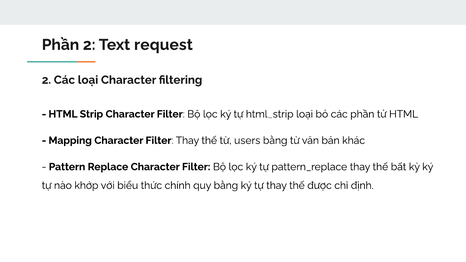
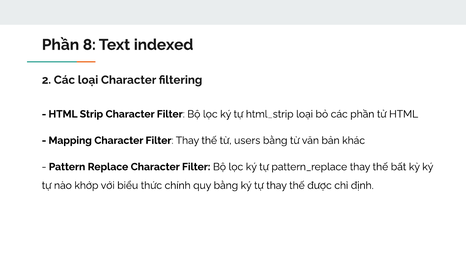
Phần 2: 2 -> 8 (89, 45)
request: request -> indexed (164, 45)
